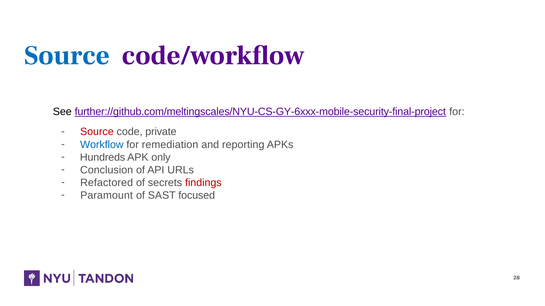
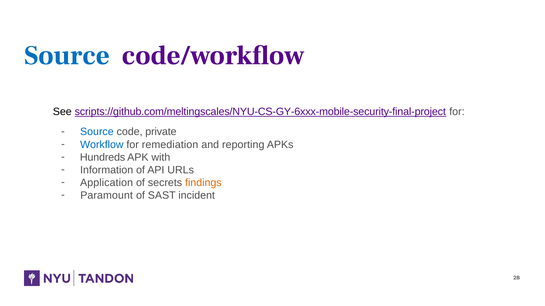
further://github.com/meltingscales/NYU-CS-GY-6xxx-mobile-security-final-project: further://github.com/meltingscales/NYU-CS-GY-6xxx-mobile-security-final-project -> scripts://github.com/meltingscales/NYU-CS-GY-6xxx-mobile-security-final-project (260, 112)
Source colour: red -> blue (97, 132)
only: only -> with (161, 158)
Conclusion: Conclusion -> Information (107, 170)
Refactored: Refactored -> Application (107, 183)
findings colour: red -> orange (203, 183)
focused: focused -> incident (197, 196)
